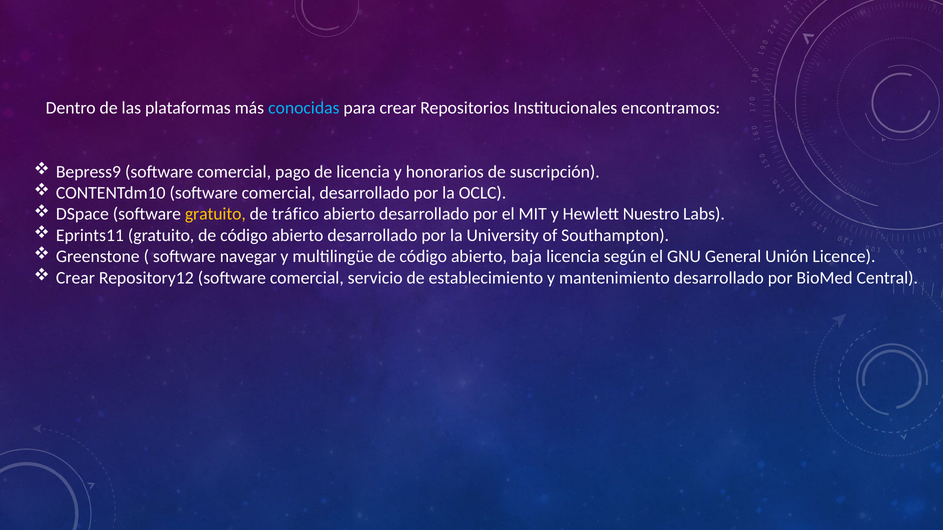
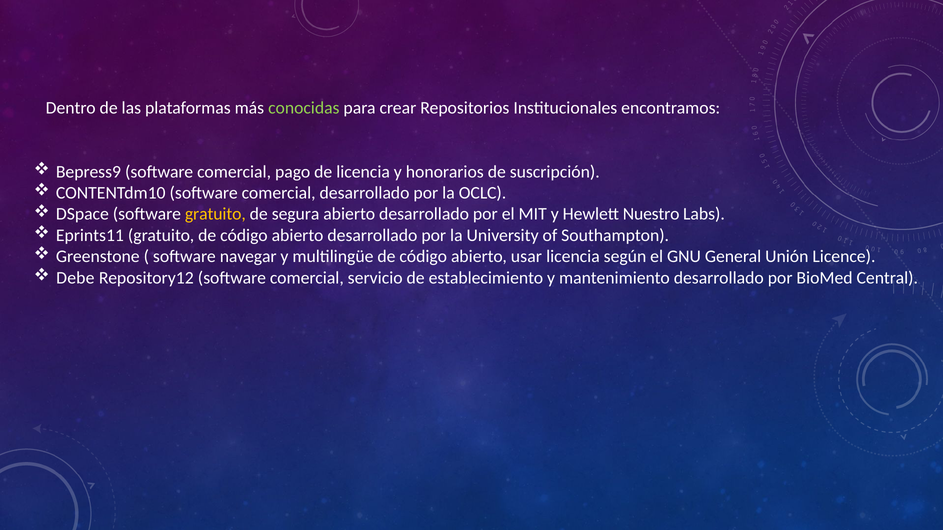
conocidas colour: light blue -> light green (304, 108)
tráfico: tráfico -> segura (296, 214)
baja: baja -> usar (526, 257)
Crear: Crear -> Debe (75, 278)
